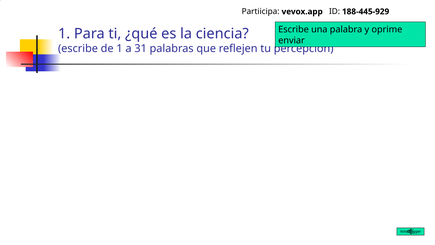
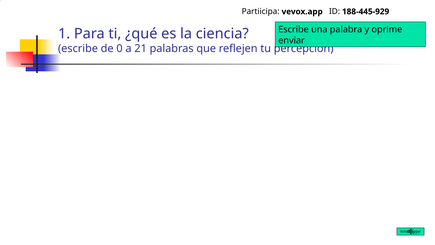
de 1: 1 -> 0 (120, 48)
31: 31 -> 21 (141, 48)
